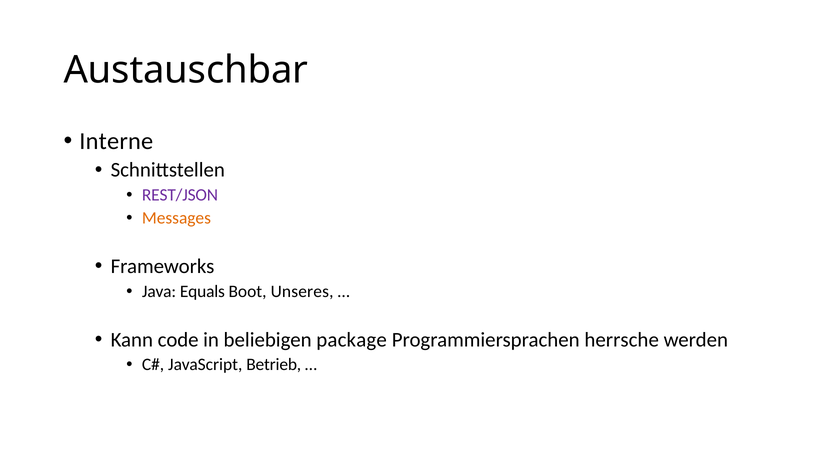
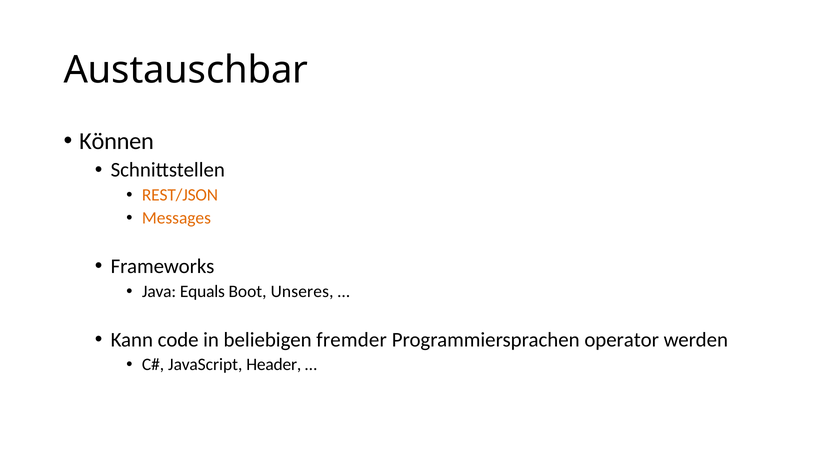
Interne: Interne -> Können (117, 141)
REST/JSON colour: purple -> orange (180, 195)
package: package -> fremder (352, 339)
herrsche: herrsche -> operator (622, 339)
Betrieb: Betrieb -> Header (274, 364)
